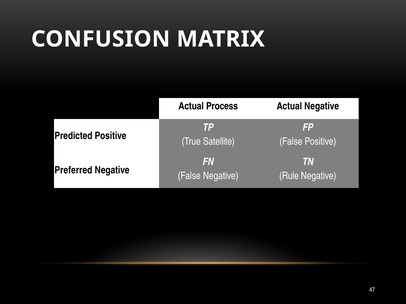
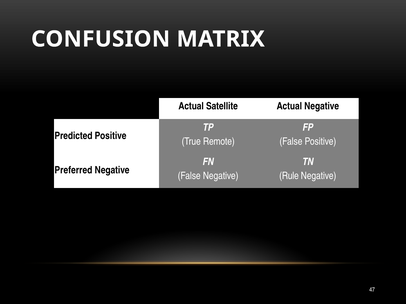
Process: Process -> Satellite (222, 106)
Satellite: Satellite -> Remote (219, 142)
